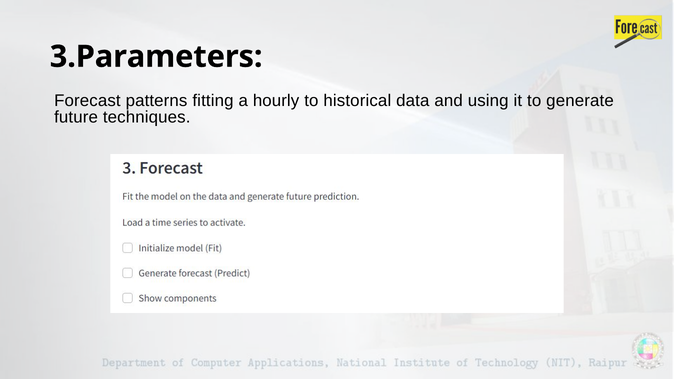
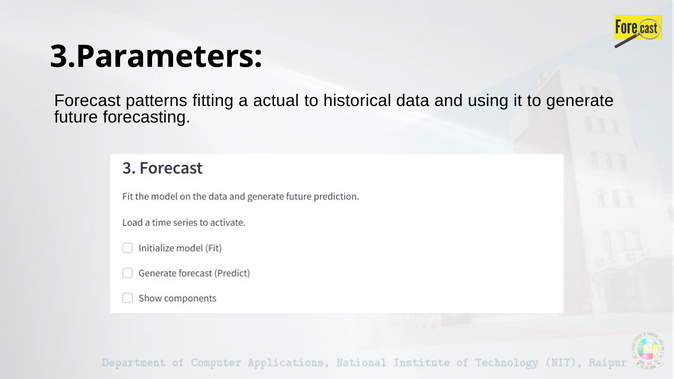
hourly: hourly -> actual (276, 101)
techniques: techniques -> forecasting (147, 117)
